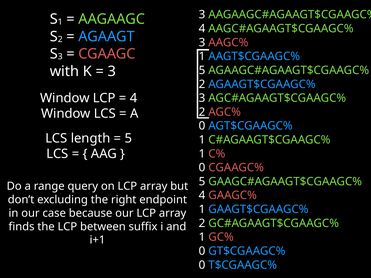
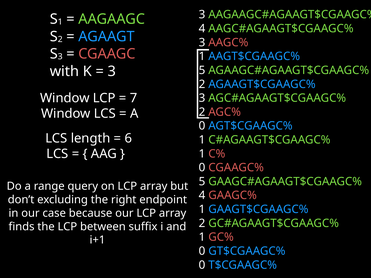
4: 4 -> 7 (134, 98)
5: 5 -> 6 (128, 139)
